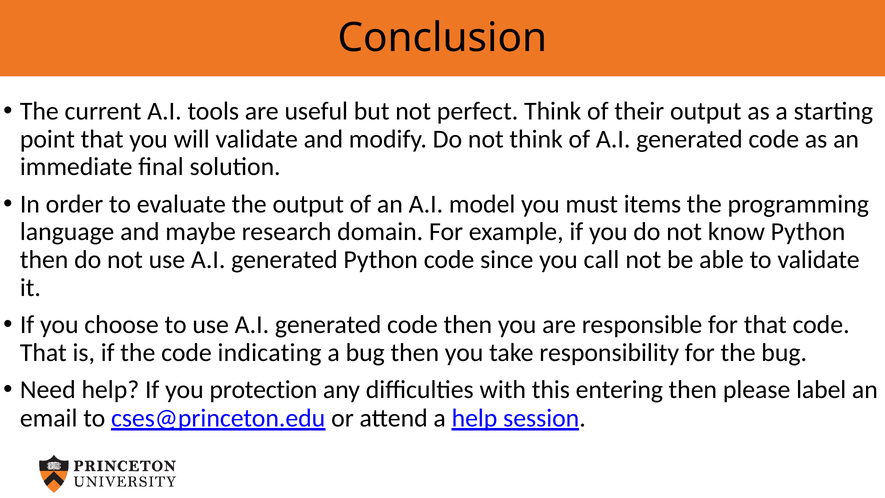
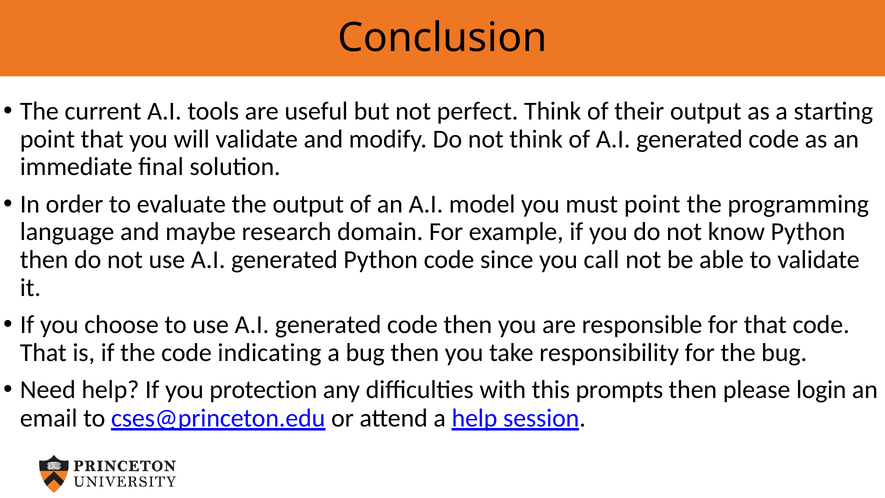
must items: items -> point (652, 204)
entering: entering -> prompts (619, 390)
label: label -> login (821, 390)
